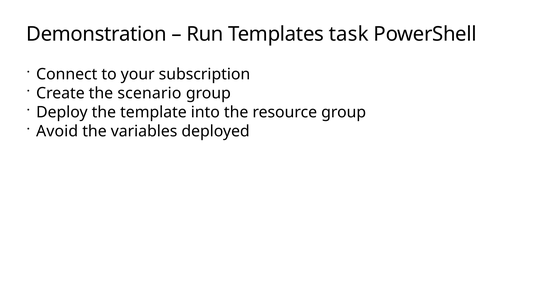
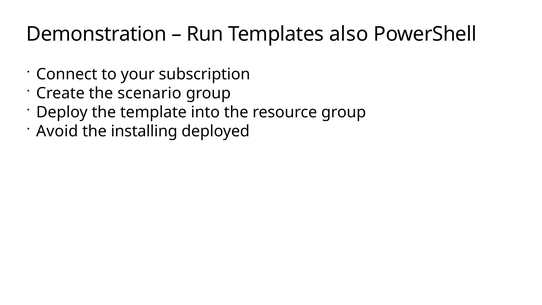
task: task -> also (349, 34)
variables: variables -> installing (144, 131)
